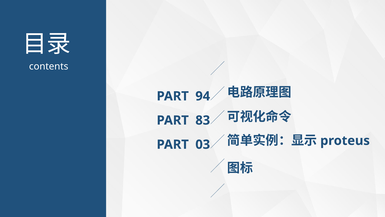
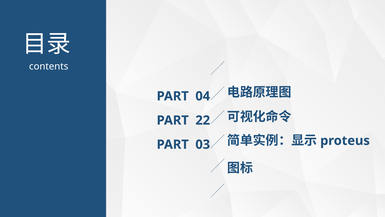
94: 94 -> 04 (203, 96)
83: 83 -> 22 (203, 120)
